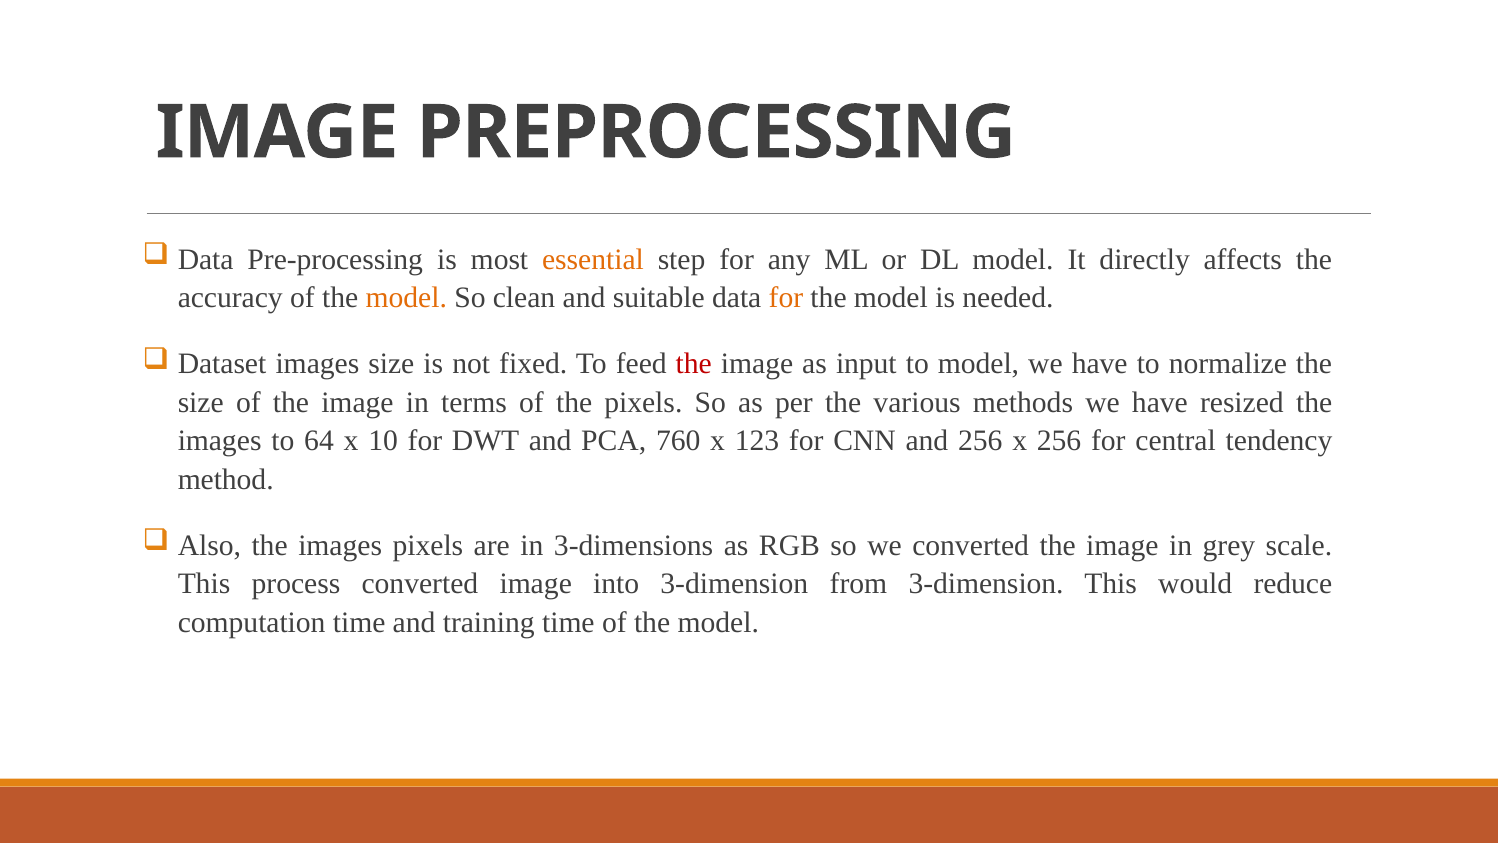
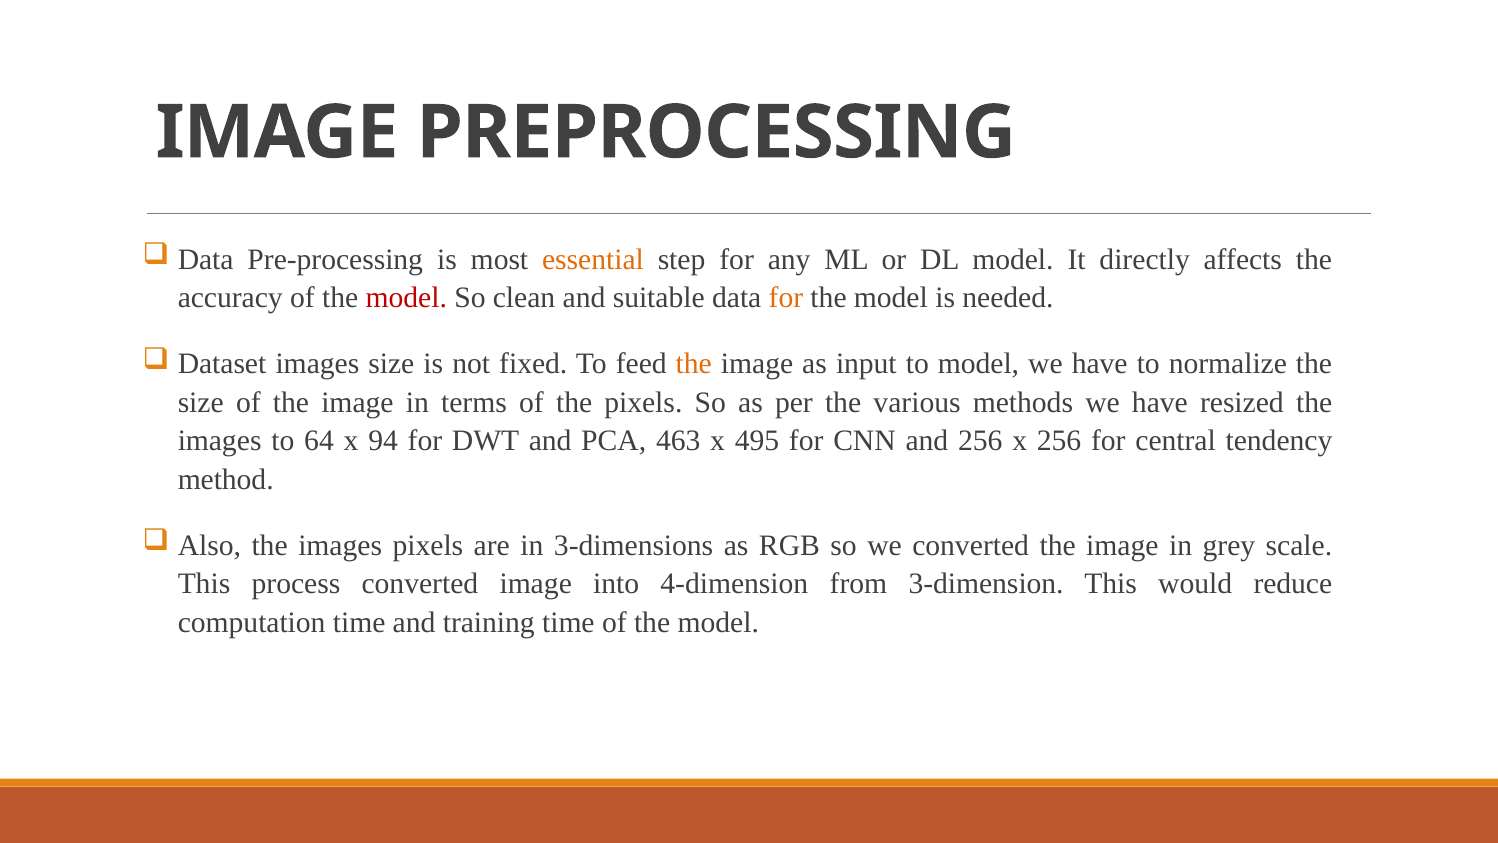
model colour: orange -> red (406, 297)
the colour: red -> orange (694, 364)
10: 10 -> 94 (383, 441)
760: 760 -> 463 (678, 441)
123: 123 -> 495 (757, 441)
into 3-dimension: 3-dimension -> 4-dimension (734, 584)
